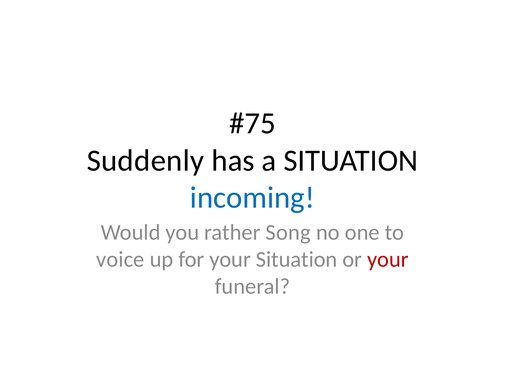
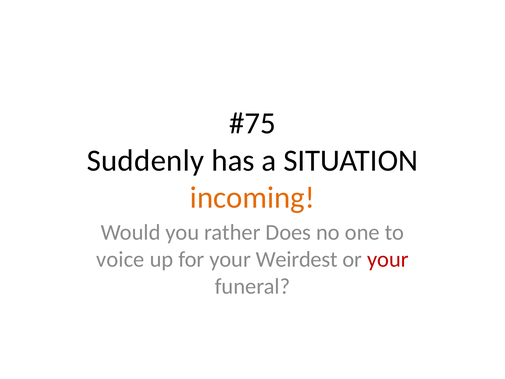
incoming colour: blue -> orange (252, 197)
Song: Song -> Does (288, 232)
your Situation: Situation -> Weirdest (297, 259)
